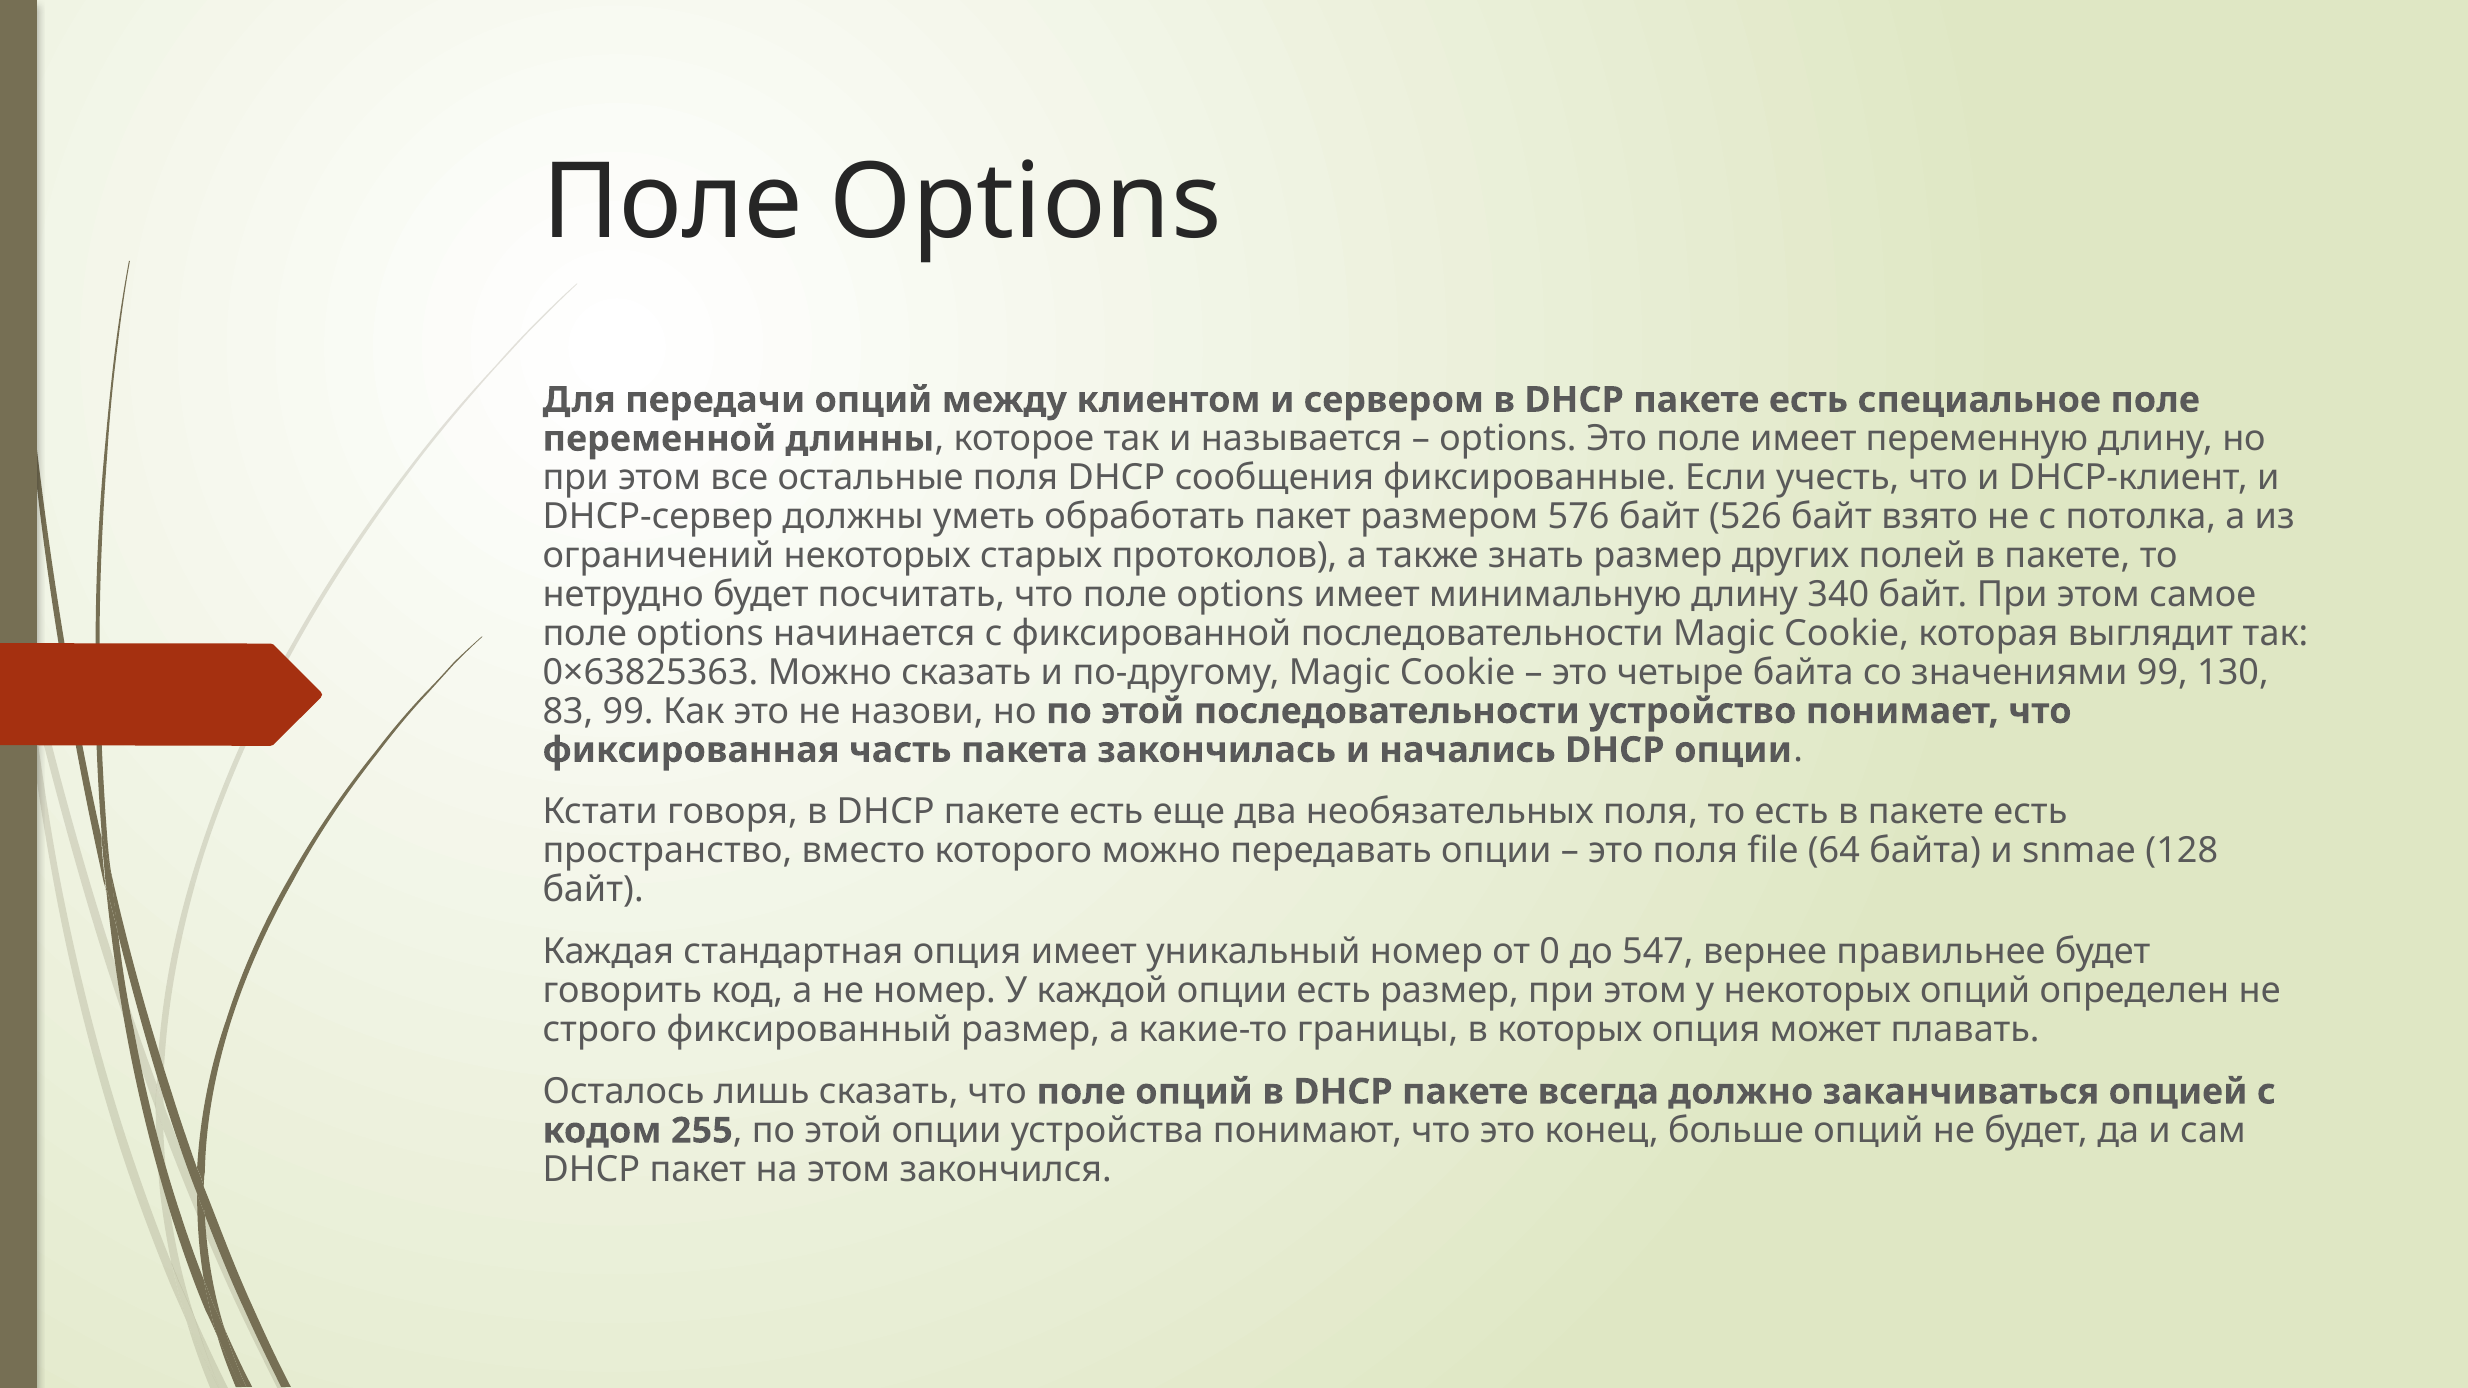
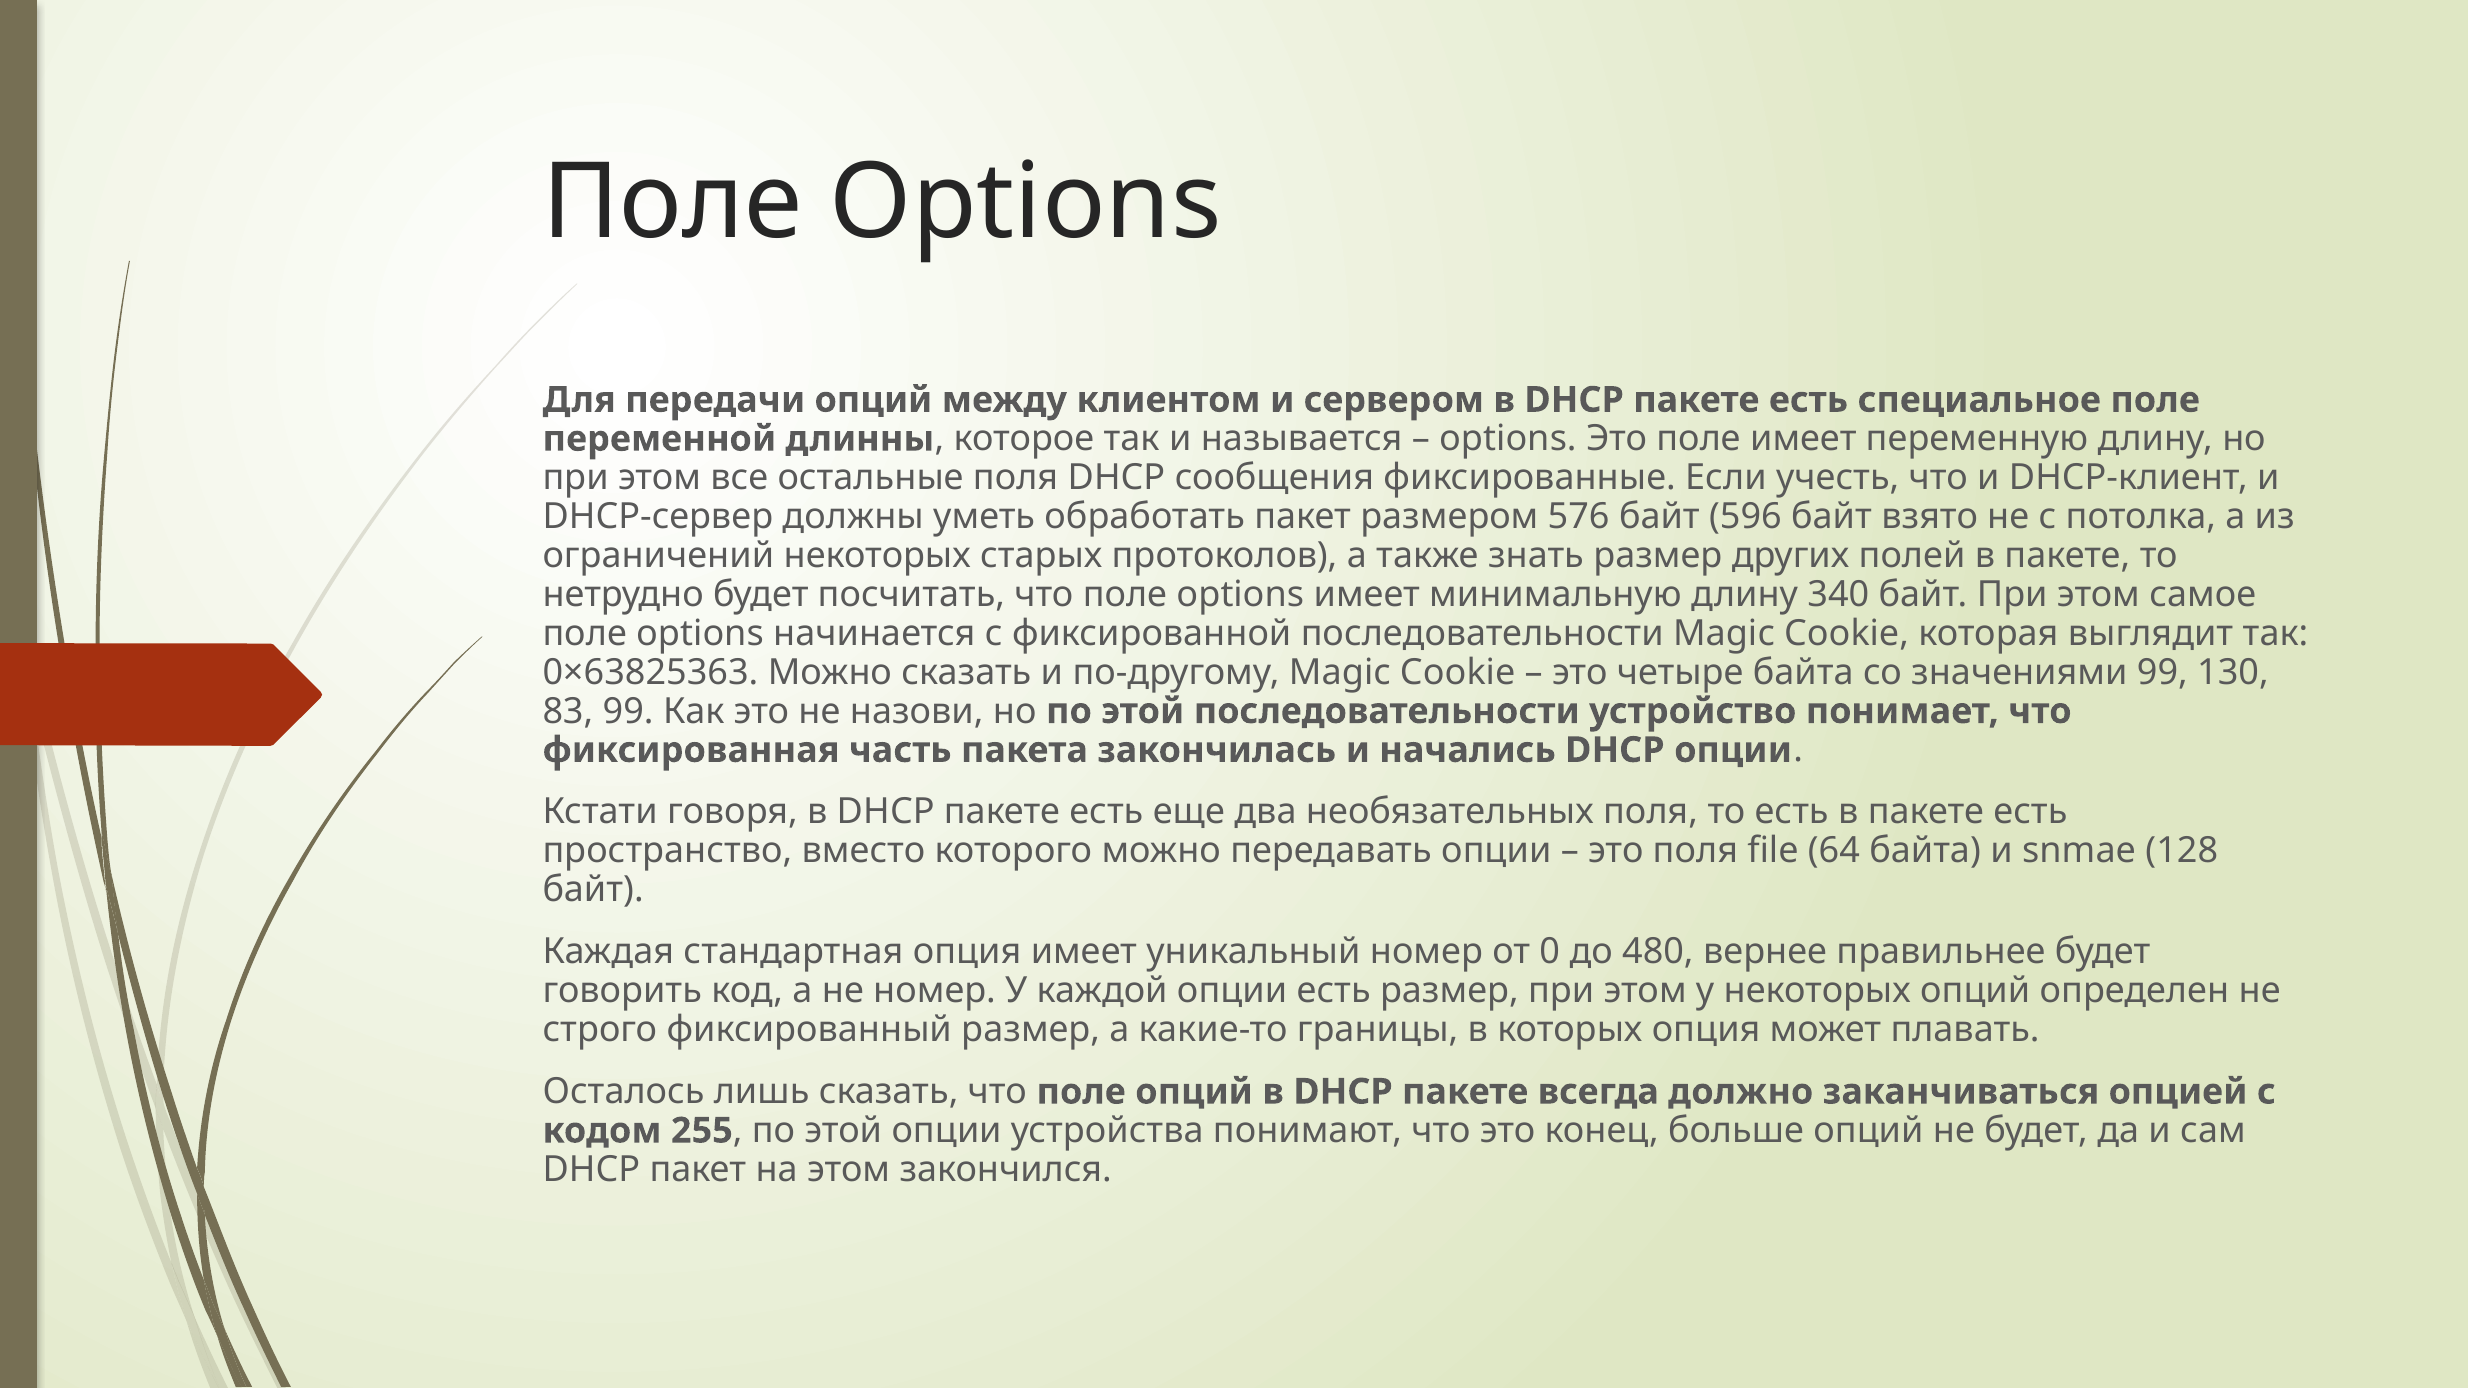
526: 526 -> 596 (1745, 517)
547: 547 -> 480 (1658, 952)
